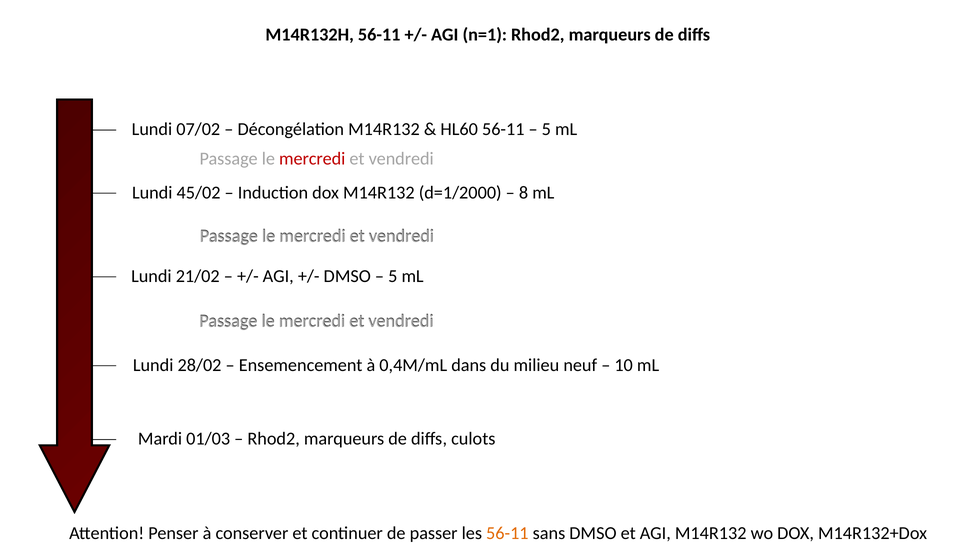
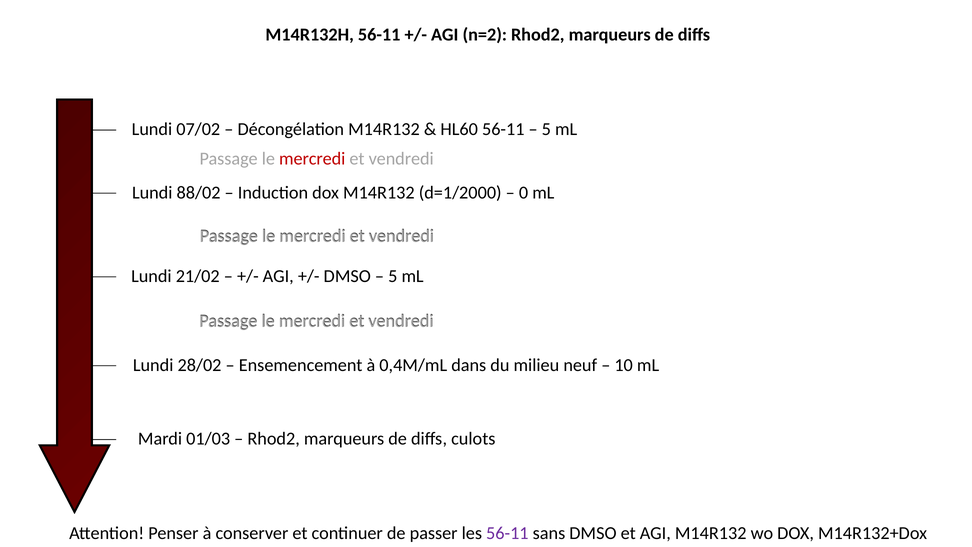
n=1: n=1 -> n=2 (485, 35)
45/02: 45/02 -> 88/02 (199, 193)
8: 8 -> 0 (524, 193)
56-11 colour: orange -> purple (507, 533)
